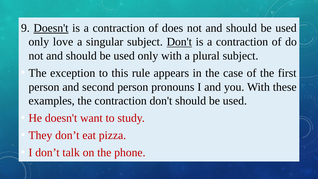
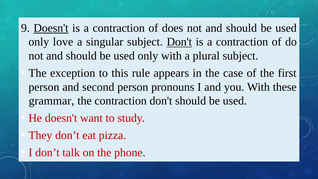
examples: examples -> grammar (51, 101)
